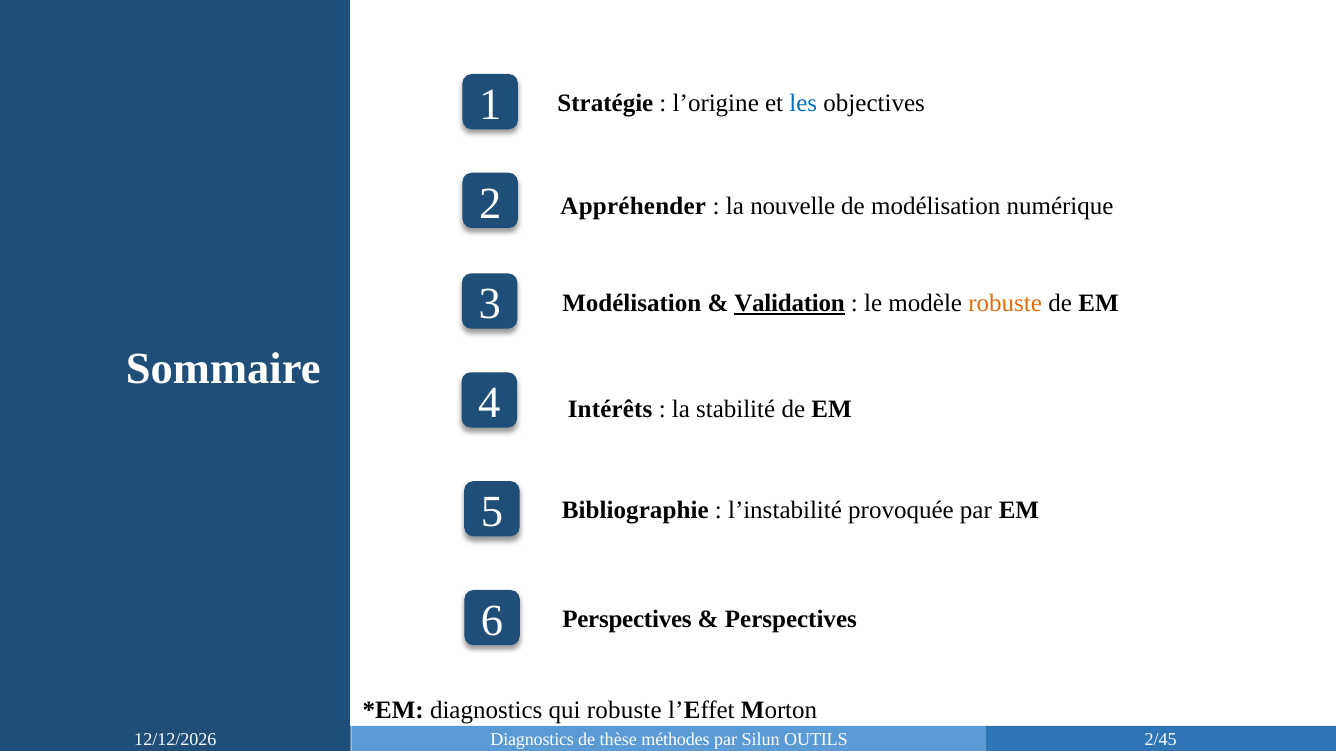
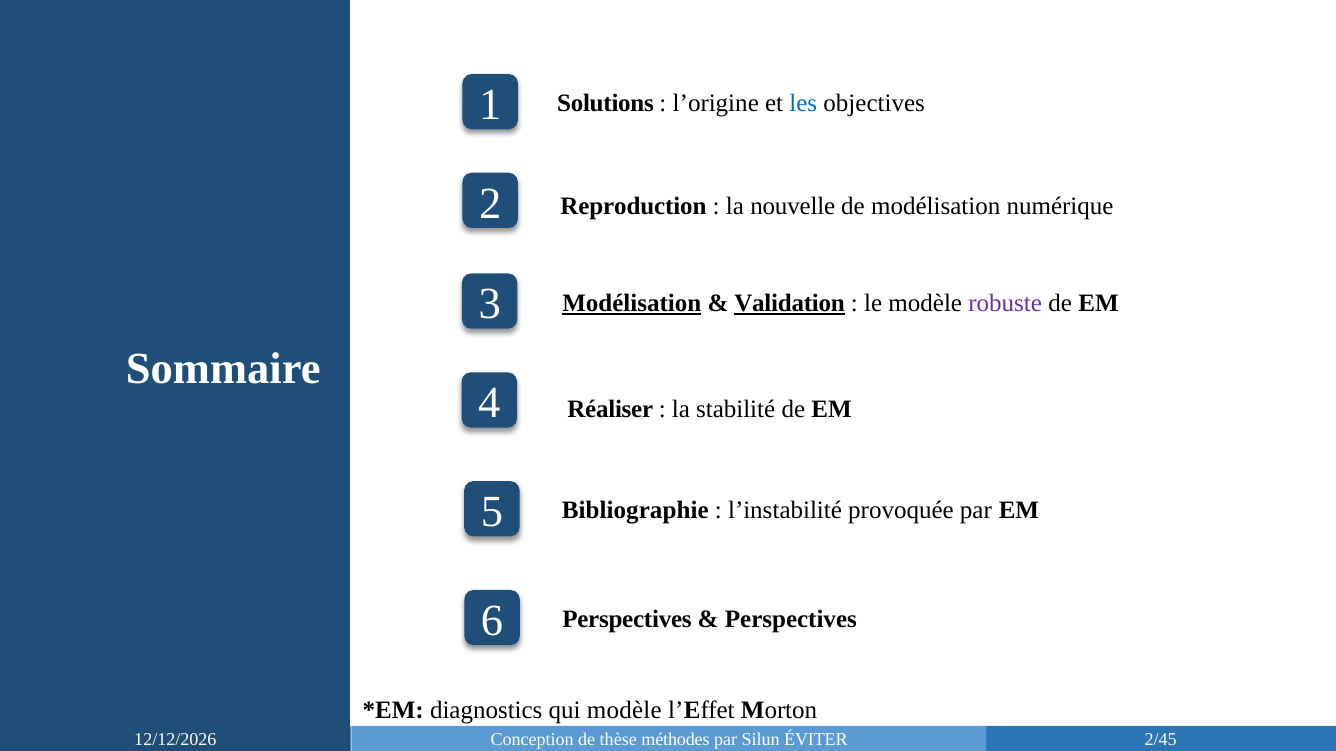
Stratégie: Stratégie -> Solutions (606, 103)
Appréhender: Appréhender -> Reproduction (633, 206)
Modélisation underline: none -> present (632, 304)
robuste colour: orange -> purple (1005, 304)
Intérêts: Intérêts -> Réaliser (610, 409)
qui robuste: robuste -> modèle (624, 711)
Diagnostics: Diagnostics -> Conception (532, 740)
OUTILS: OUTILS -> ÉVITER (816, 740)
